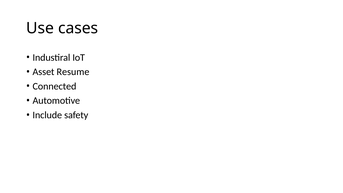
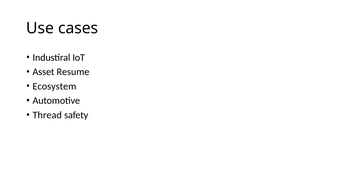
Connected: Connected -> Ecosystem (54, 86)
Include: Include -> Thread (47, 115)
